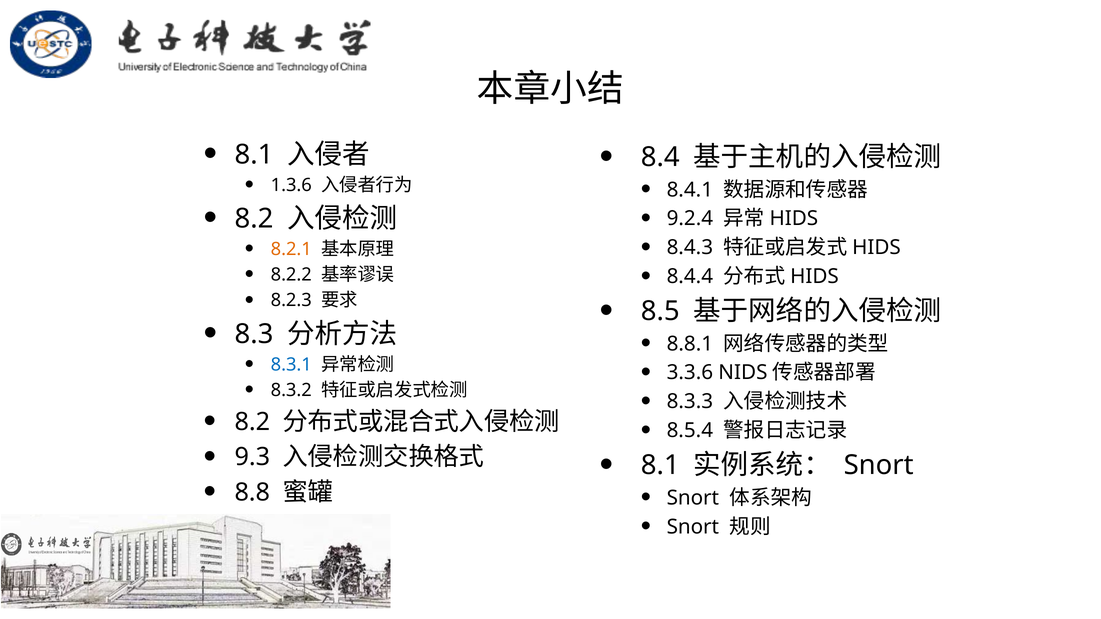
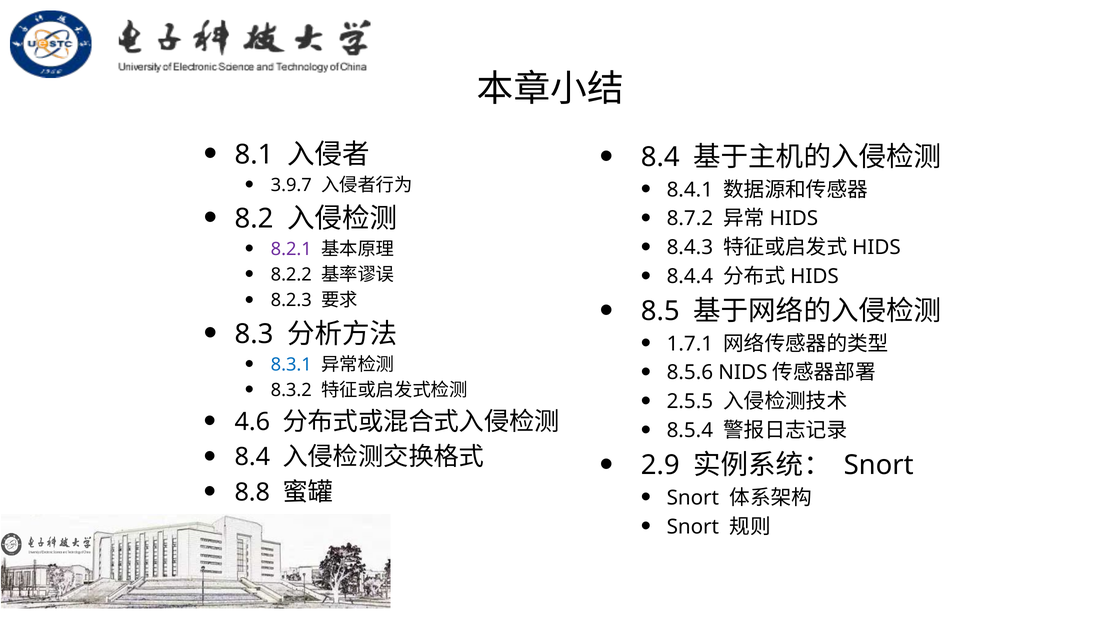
1.3.6: 1.3.6 -> 3.9.7 (291, 185)
9.2.4: 9.2.4 -> 8.7.2 (690, 219)
8.2.1 colour: orange -> purple (291, 249)
8.8.1: 8.8.1 -> 1.7.1 (690, 344)
3.3.6: 3.3.6 -> 8.5.6 (690, 373)
8.3.3: 8.3.3 -> 2.5.5 (690, 402)
8.2: 8.2 -> 4.6 (252, 422)
9.3: 9.3 -> 8.4 (252, 457)
8.1: 8.1 -> 2.9 (660, 466)
